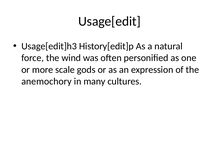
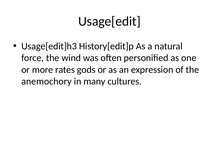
scale: scale -> rates (65, 69)
